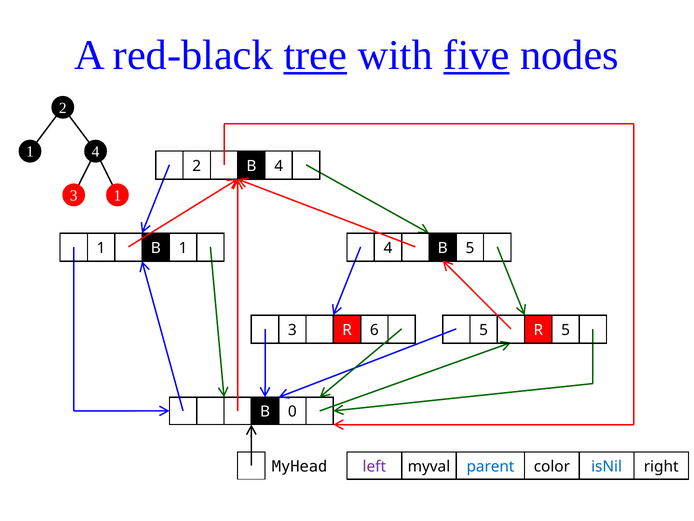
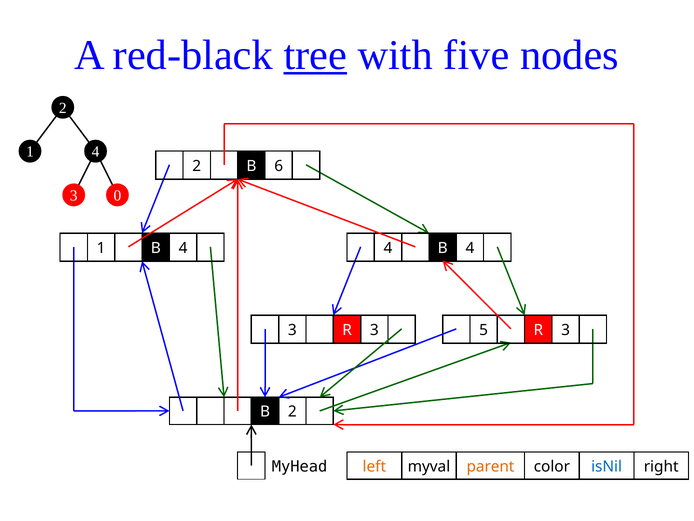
five underline: present -> none (476, 55)
B 4: 4 -> 6 (279, 166)
3 1: 1 -> 0 (117, 195)
1 B 1: 1 -> 4 (183, 248)
4 B 5: 5 -> 4 (470, 248)
3 R 6: 6 -> 3 (374, 330)
5 R 5: 5 -> 3 (566, 330)
B 0: 0 -> 2 (292, 411)
left colour: purple -> orange (374, 466)
parent colour: blue -> orange (490, 466)
